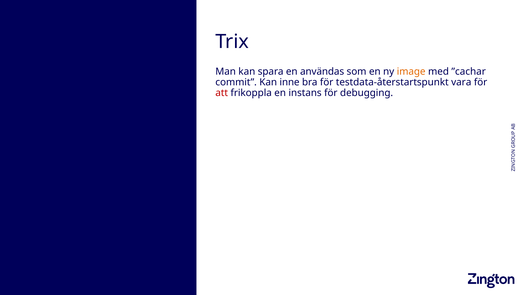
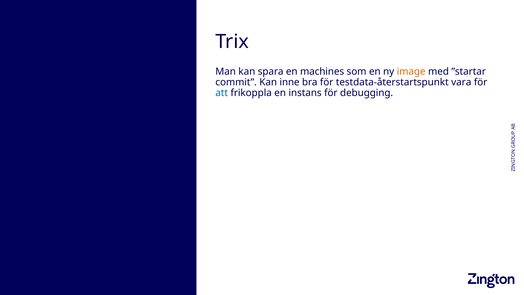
användas: användas -> machines (322, 72)
”cachar: ”cachar -> ”startar (469, 72)
att colour: red -> blue (222, 93)
